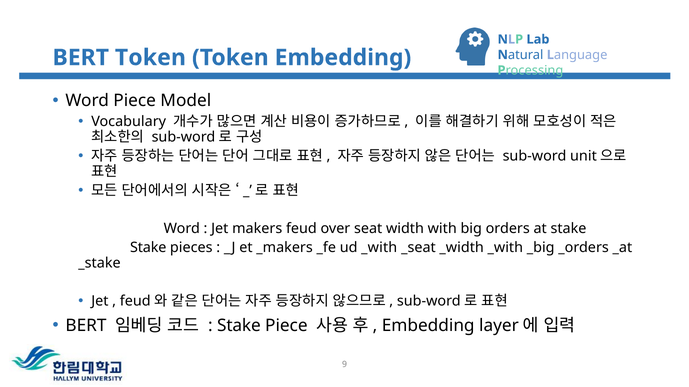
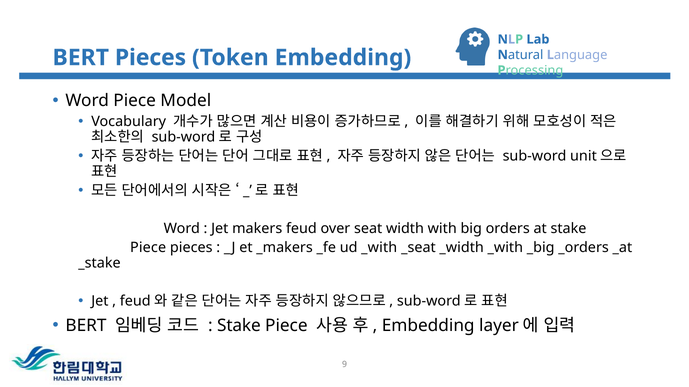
BERT Token: Token -> Pieces (151, 58)
Stake: Stake -> Piece (148, 248)
